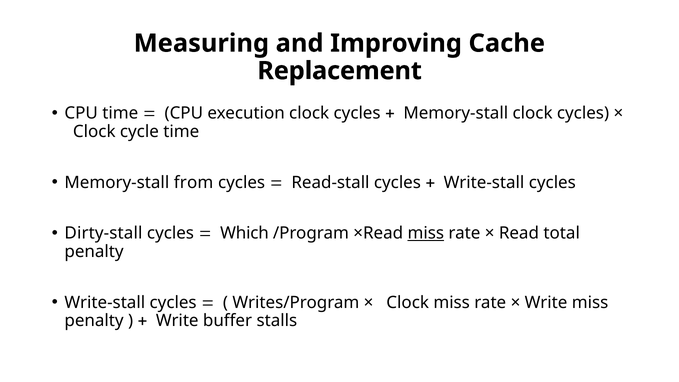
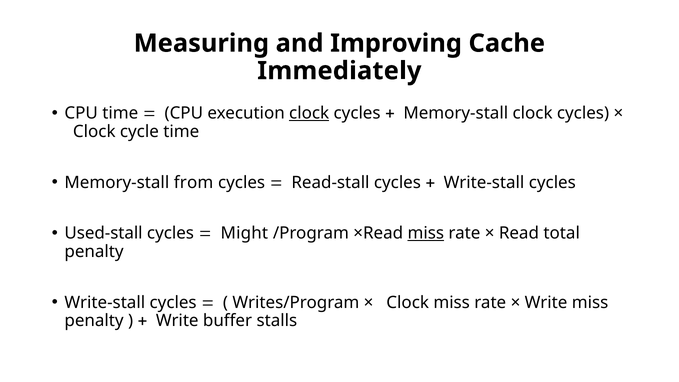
Replacement: Replacement -> Immediately (339, 71)
clock underline: none -> present (309, 113)
Dirty-stall: Dirty-stall -> Used-stall (104, 233)
Which: Which -> Might (244, 233)
